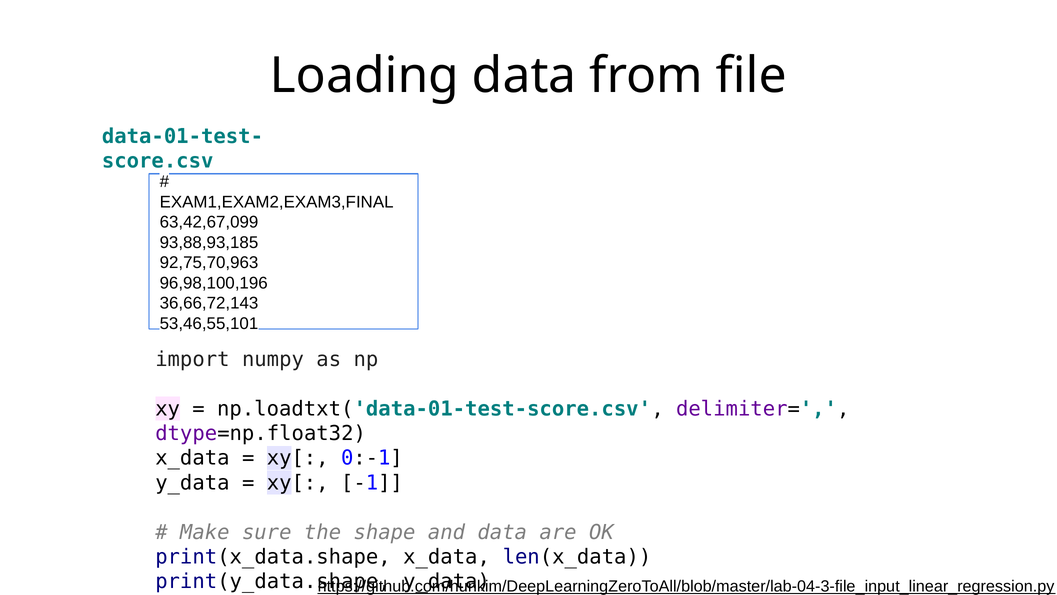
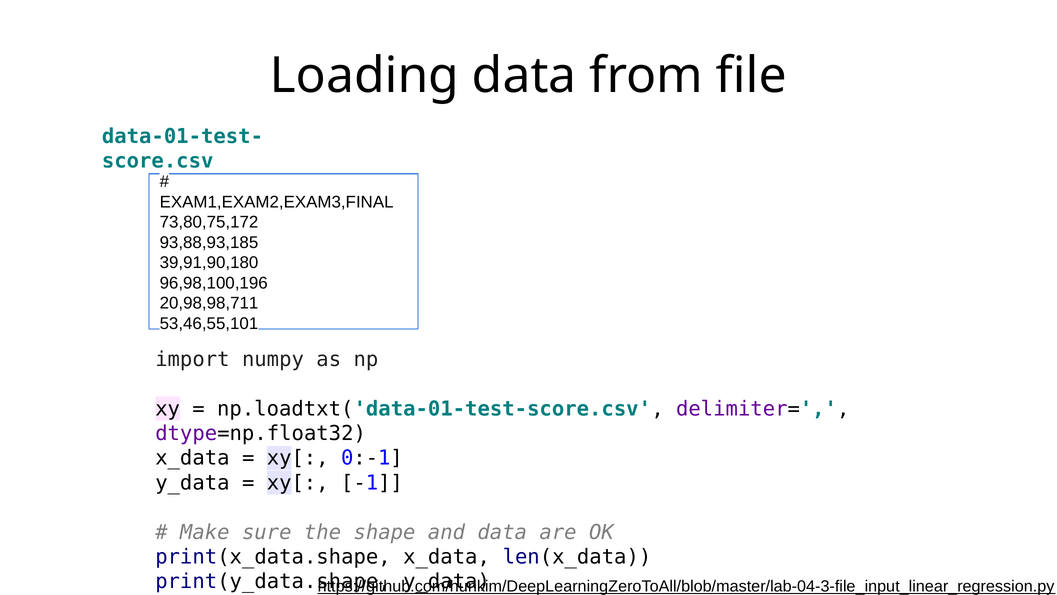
63,42,67,099: 63,42,67,099 -> 73,80,75,172 (209, 222)
92,75,70,963: 92,75,70,963 -> 39,91,90,180 (209, 263)
36,66,72,143: 36,66,72,143 -> 20,98,98,711 (209, 303)
